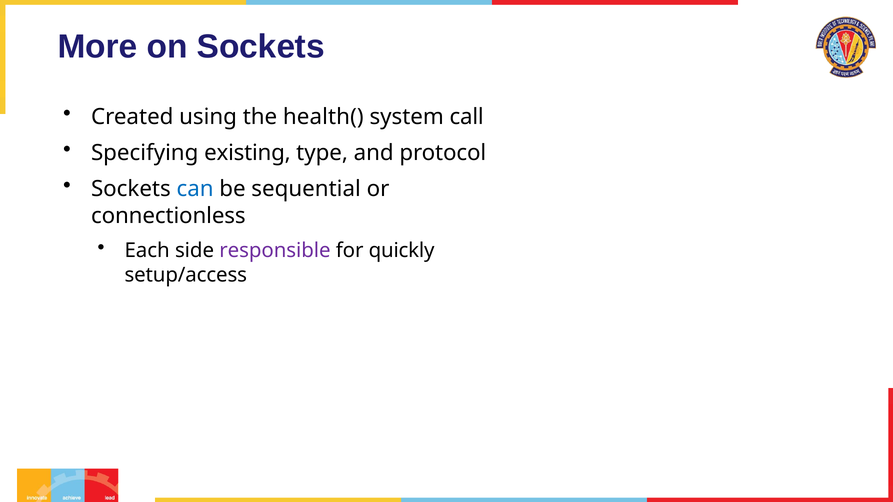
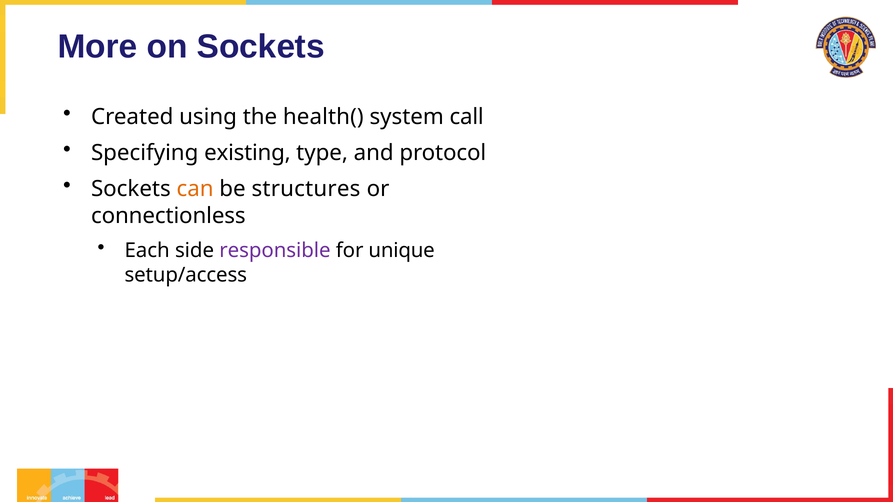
can colour: blue -> orange (195, 189)
sequential: sequential -> structures (306, 189)
quickly: quickly -> unique (402, 251)
